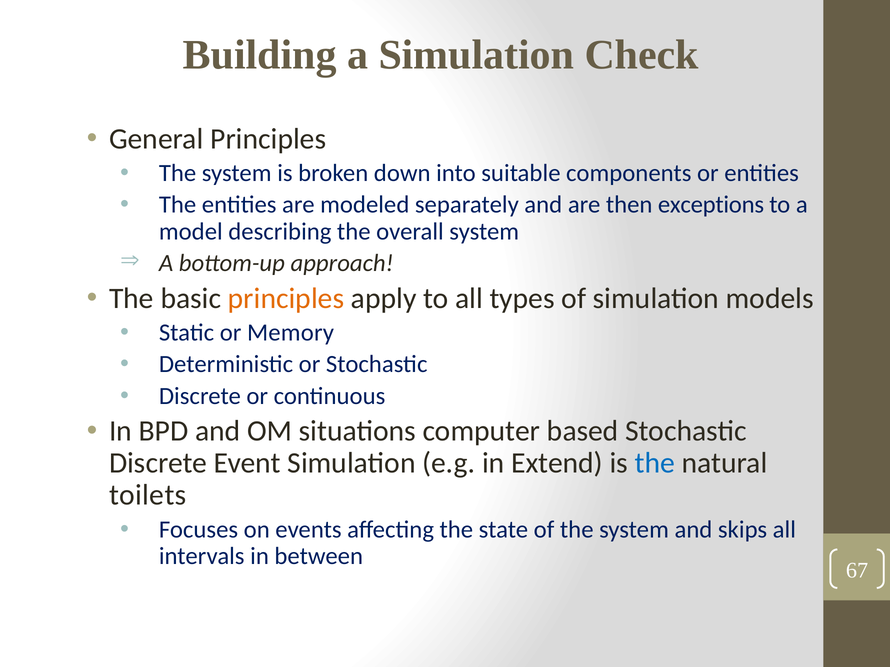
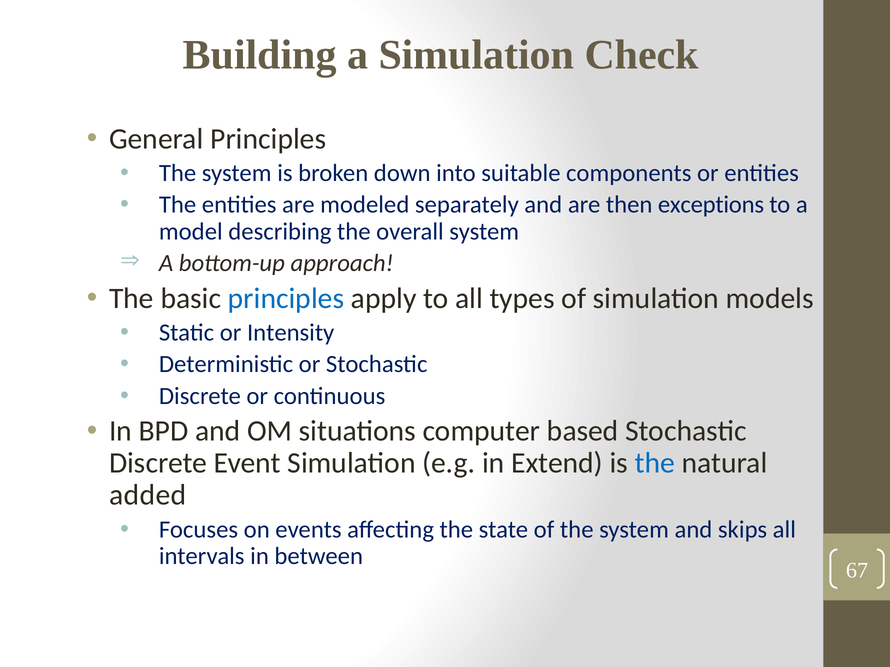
principles colour: orange -> blue (286, 299)
Memory: Memory -> Intensity (291, 333)
toilets: toilets -> added (148, 495)
